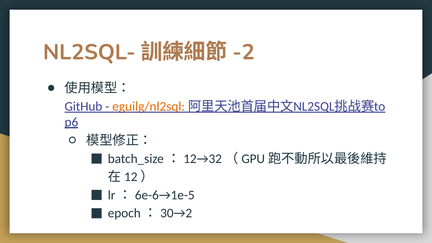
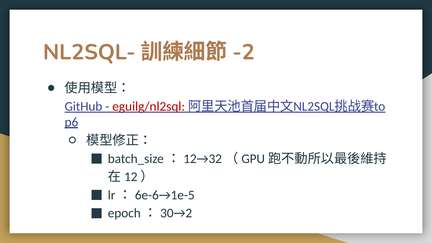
eguilg/nl2sql colour: orange -> red (149, 107)
